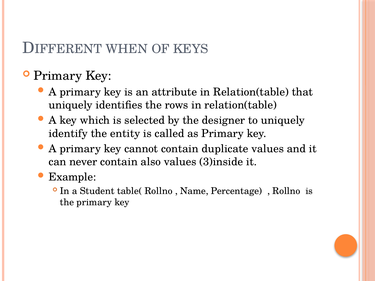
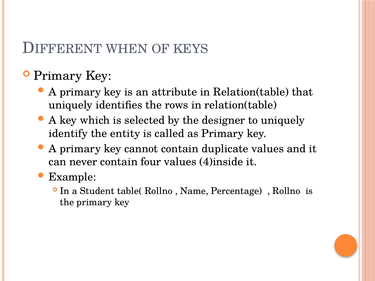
also: also -> four (151, 162)
3)inside: 3)inside -> 4)inside (221, 162)
